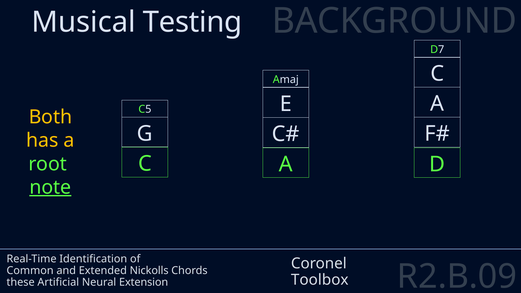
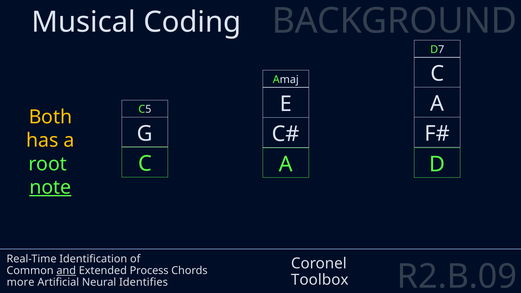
Testing: Testing -> Coding (192, 22)
and underline: none -> present (66, 271)
Nickolls: Nickolls -> Process (149, 271)
these: these -> more (21, 282)
Extension: Extension -> Identifies (144, 282)
